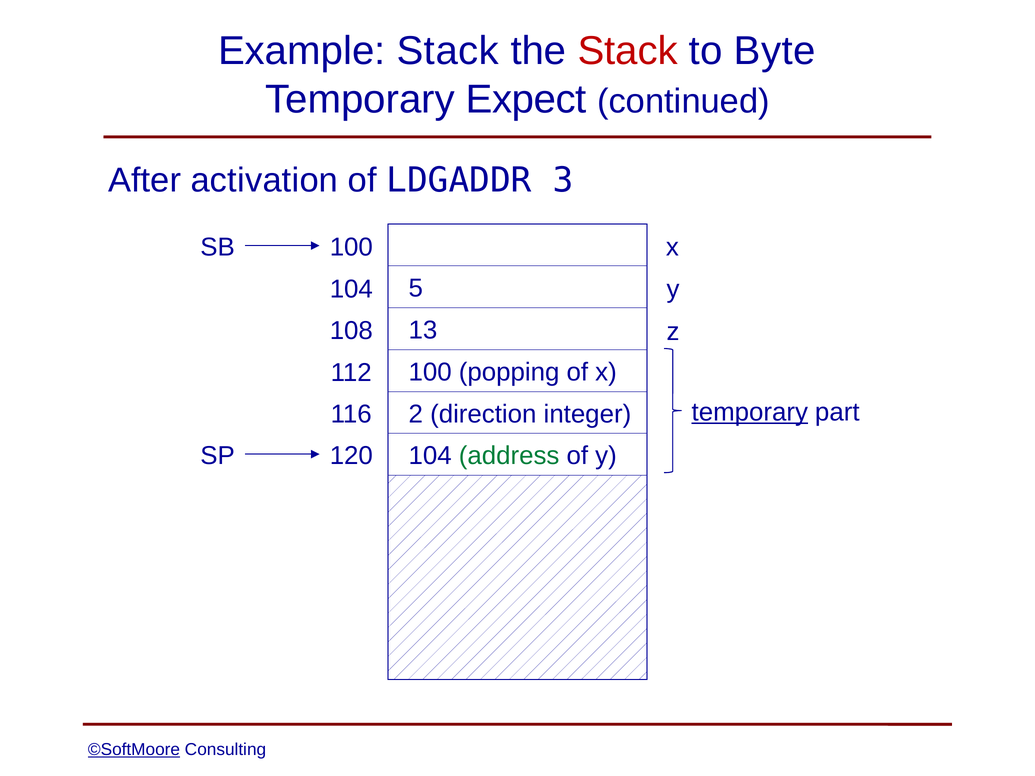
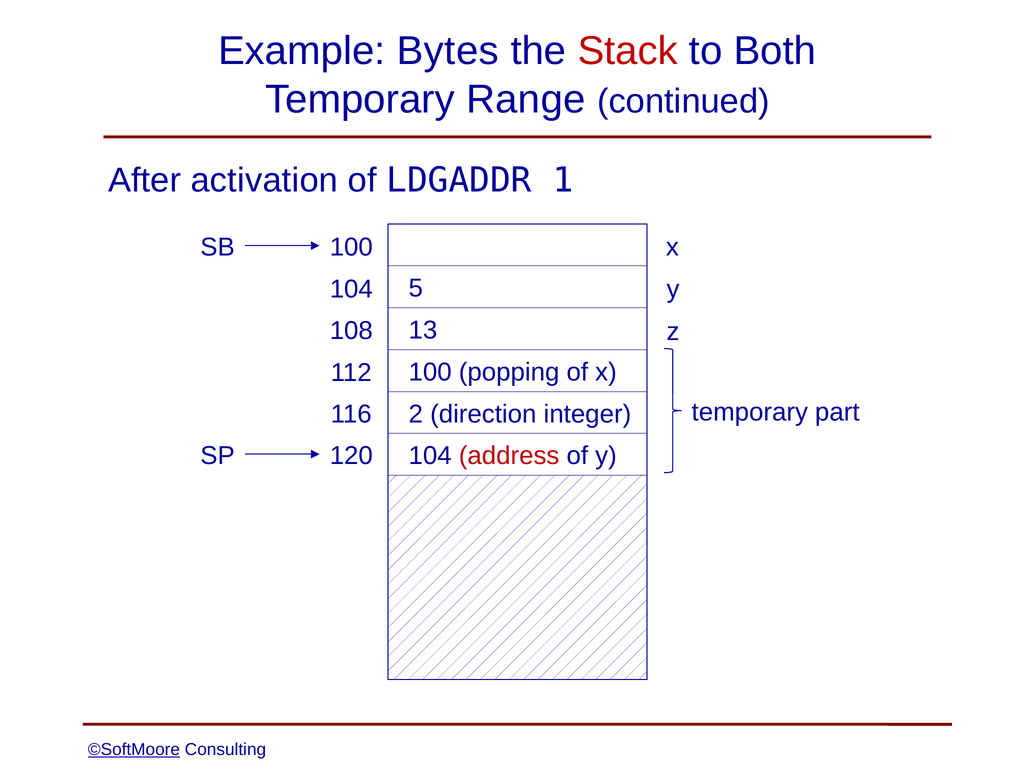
Example Stack: Stack -> Bytes (448, 51)
Byte: Byte -> Both (775, 51)
Expect: Expect -> Range (526, 99)
3: 3 -> 1 (563, 181)
temporary underline: present -> none (750, 412)
address colour: green -> red (509, 456)
